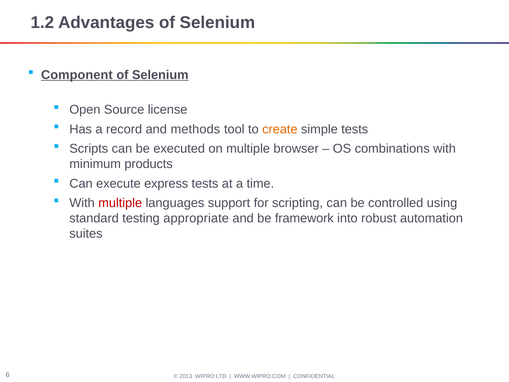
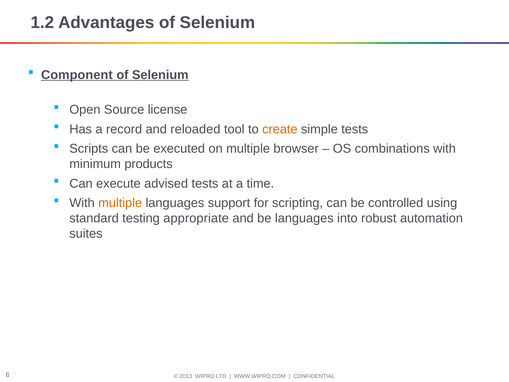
methods: methods -> reloaded (195, 129)
express: express -> advised (166, 183)
multiple colour: red -> orange (120, 203)
be framework: framework -> languages (304, 218)
